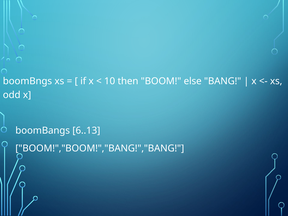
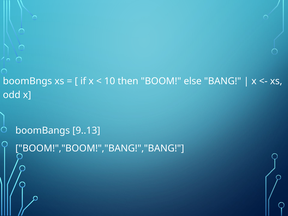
6..13: 6..13 -> 9..13 (86, 131)
